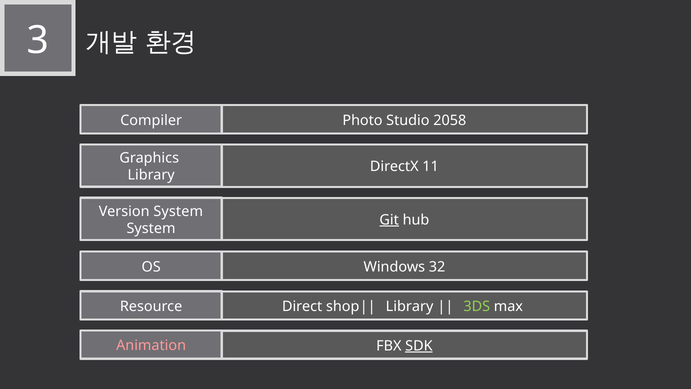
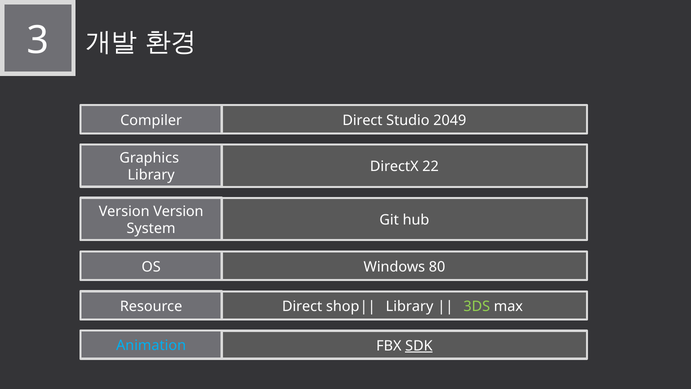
Compiler Photo: Photo -> Direct (363, 120)
2058: 2058 -> 2049 (450, 120)
11: 11 -> 22 (431, 167)
Version System: System -> Version (178, 211)
Git underline: present -> none (389, 220)
32: 32 -> 80 (437, 267)
Animation colour: pink -> light blue (151, 345)
